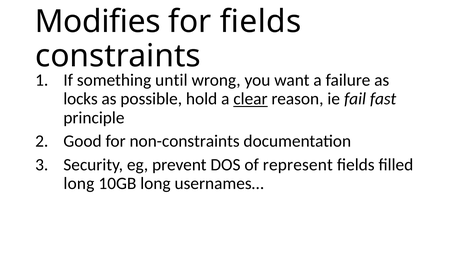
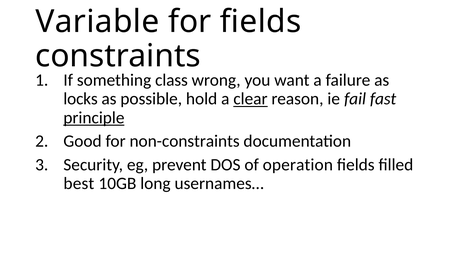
Modifies: Modifies -> Variable (97, 22)
until: until -> class (171, 80)
principle underline: none -> present (94, 118)
represent: represent -> operation (298, 165)
long: long -> best (79, 183)
